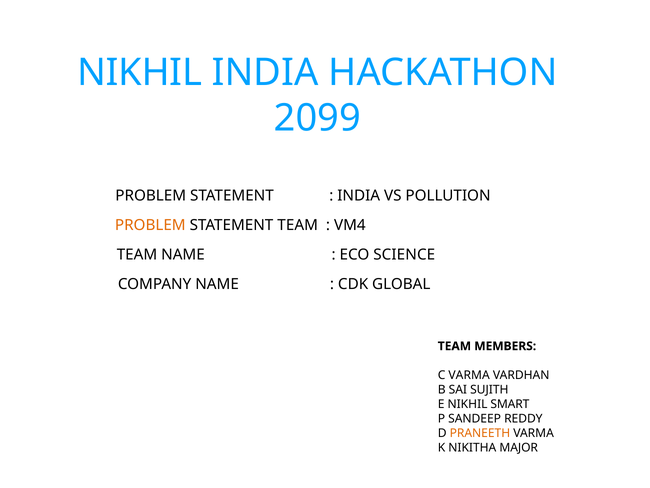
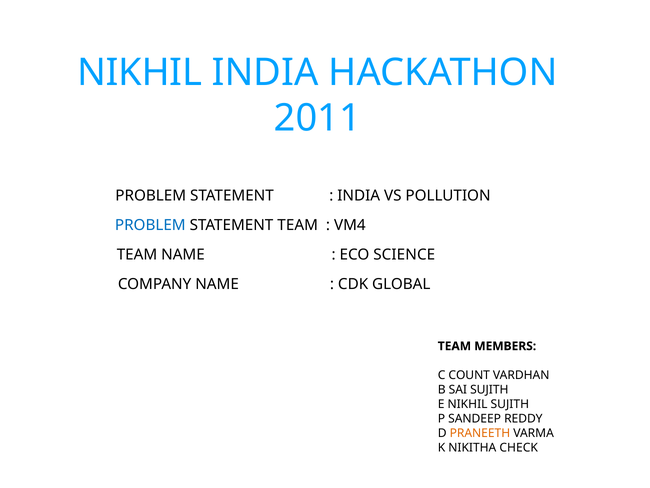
2099: 2099 -> 2011 (317, 118)
PROBLEM colour: orange -> blue (150, 225)
C VARMA: VARMA -> COUNT (469, 375)
NIKHIL SMART: SMART -> SUJITH (510, 404)
MAJOR: MAJOR -> CHECK (519, 447)
